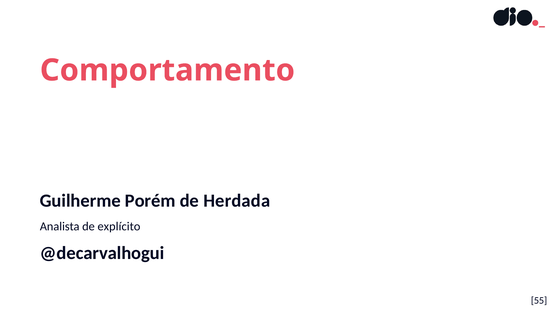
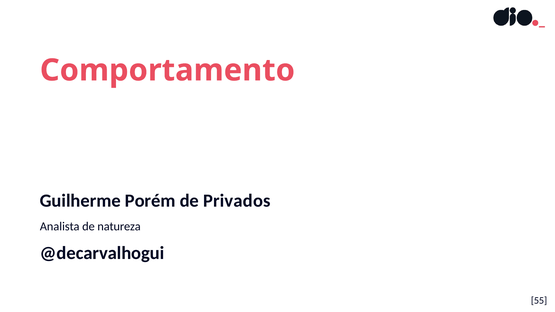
Herdada: Herdada -> Privados (237, 201)
explícito: explícito -> natureza (119, 226)
